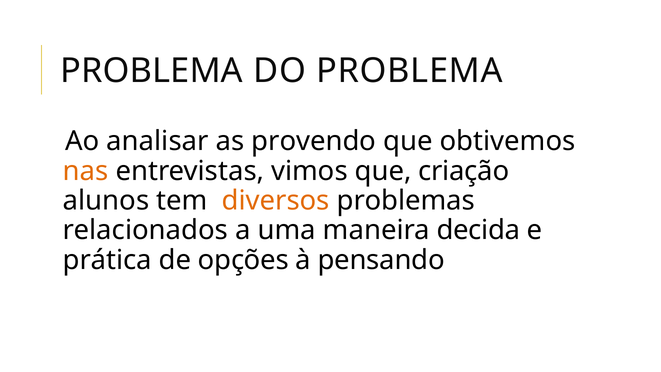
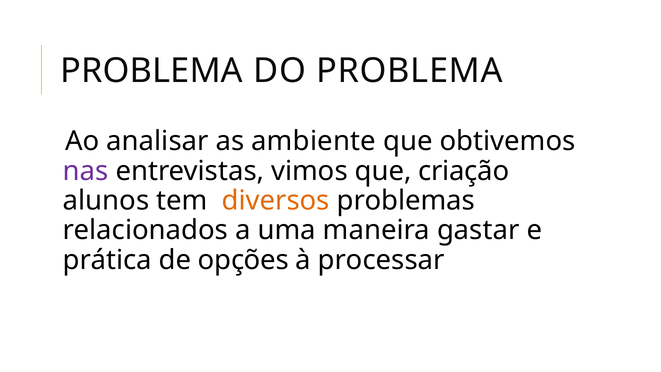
provendo: provendo -> ambiente (314, 141)
nas colour: orange -> purple (86, 171)
decida: decida -> gastar (478, 230)
pensando: pensando -> processar (381, 260)
